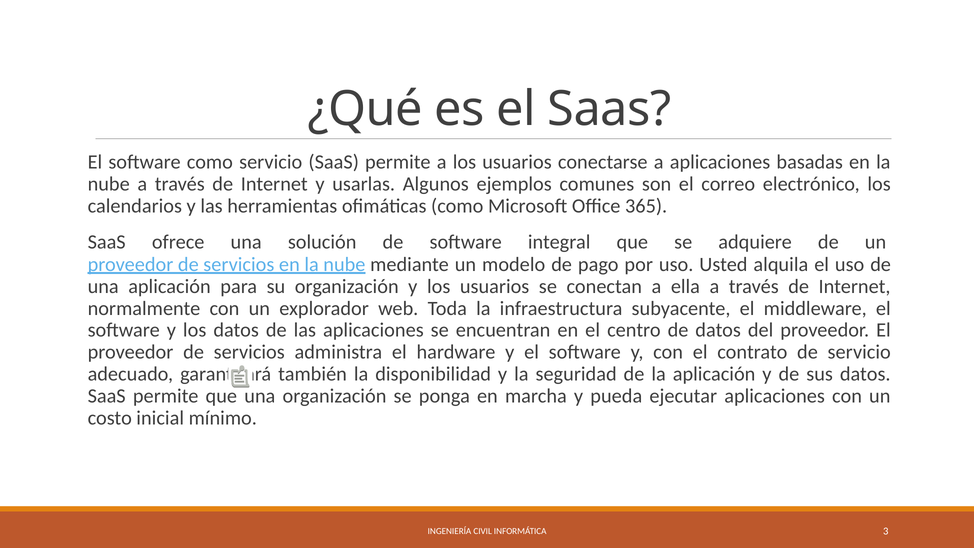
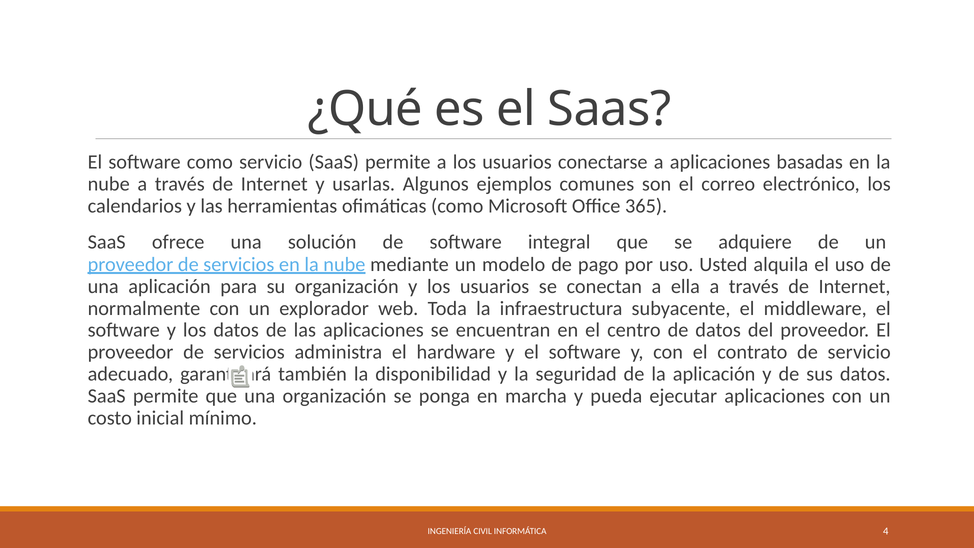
3: 3 -> 4 (886, 531)
